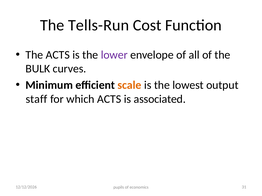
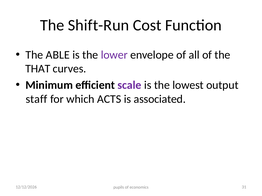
Tells-Run: Tells-Run -> Shift-Run (99, 25)
The ACTS: ACTS -> ABLE (58, 55)
BULK: BULK -> THAT (38, 69)
scale colour: orange -> purple (129, 85)
